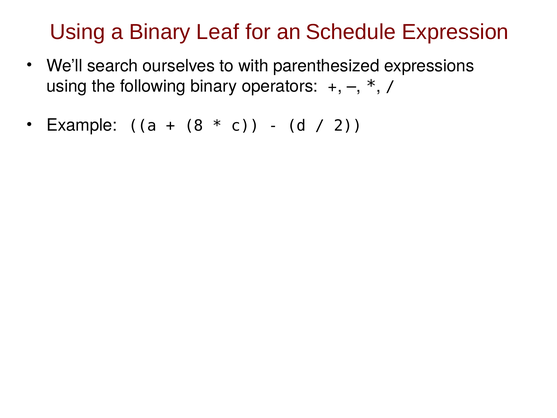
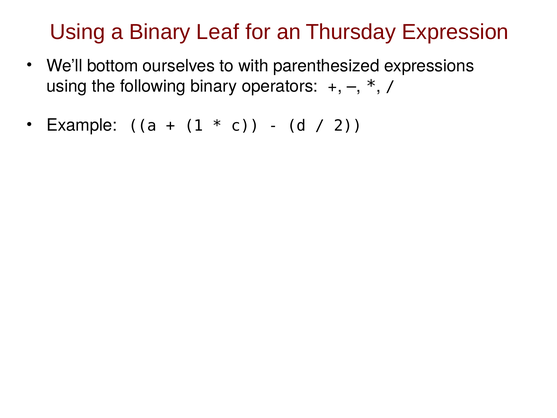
Schedule: Schedule -> Thursday (351, 32)
search: search -> bottom (113, 66)
8: 8 -> 1 (194, 126)
